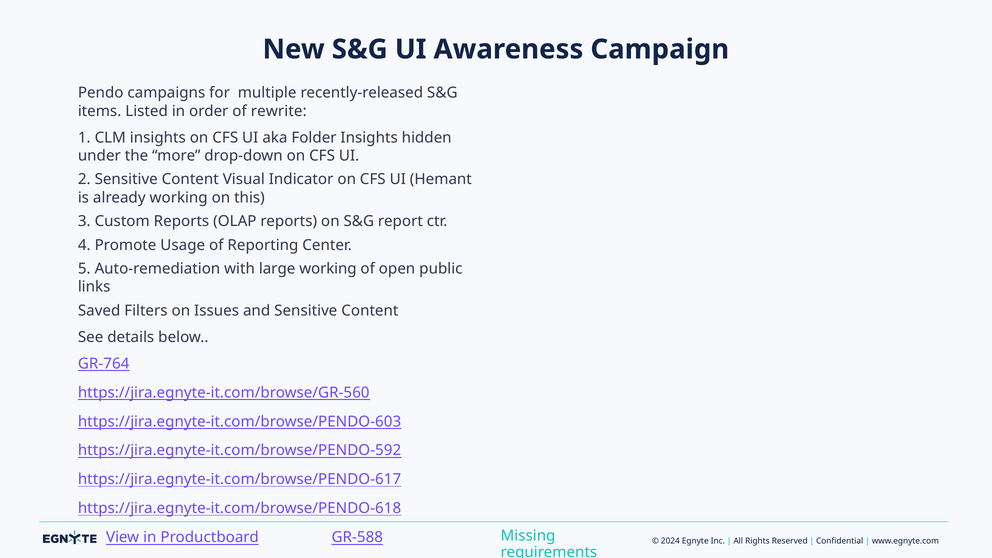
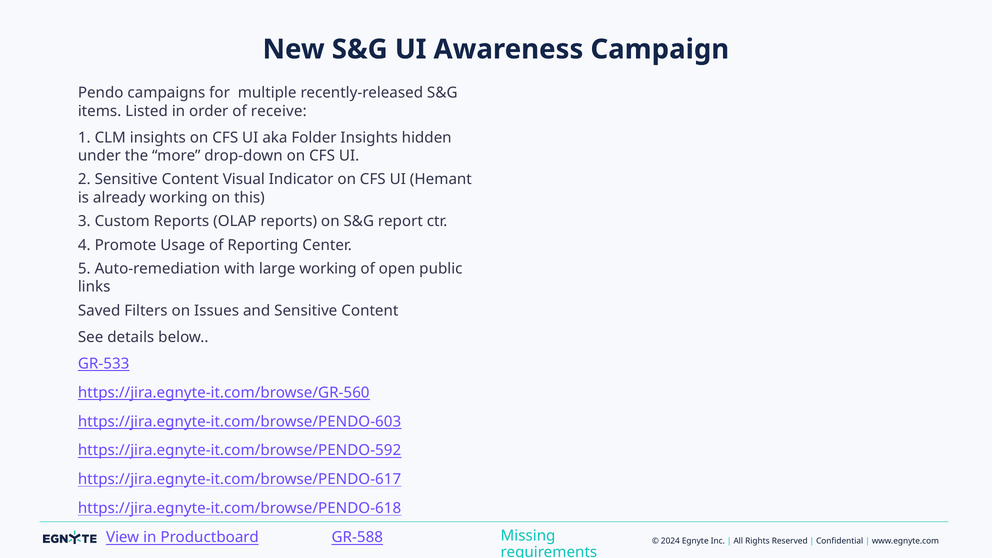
rewrite: rewrite -> receive (279, 111)
GR-764: GR-764 -> GR-533 (104, 364)
